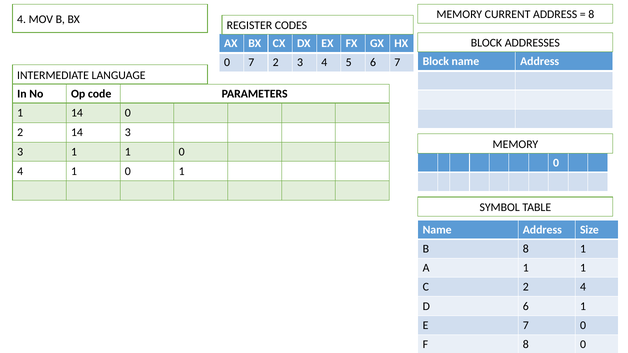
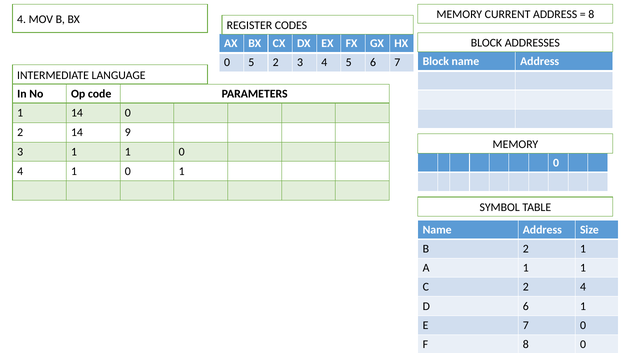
0 7: 7 -> 5 (251, 63)
14 3: 3 -> 9 (128, 132)
B 8: 8 -> 2 (526, 249)
